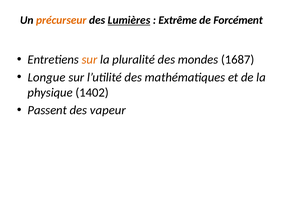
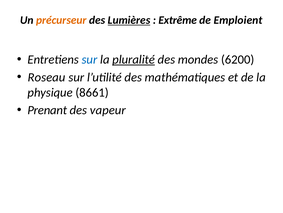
Forcément: Forcément -> Emploient (238, 20)
sur colour: orange -> blue (89, 59)
pluralité underline: none -> present (134, 59)
1687: 1687 -> 6200 (238, 59)
Longue: Longue -> Roseau (47, 77)
1402: 1402 -> 8661 (92, 92)
Passent: Passent -> Prenant (47, 110)
